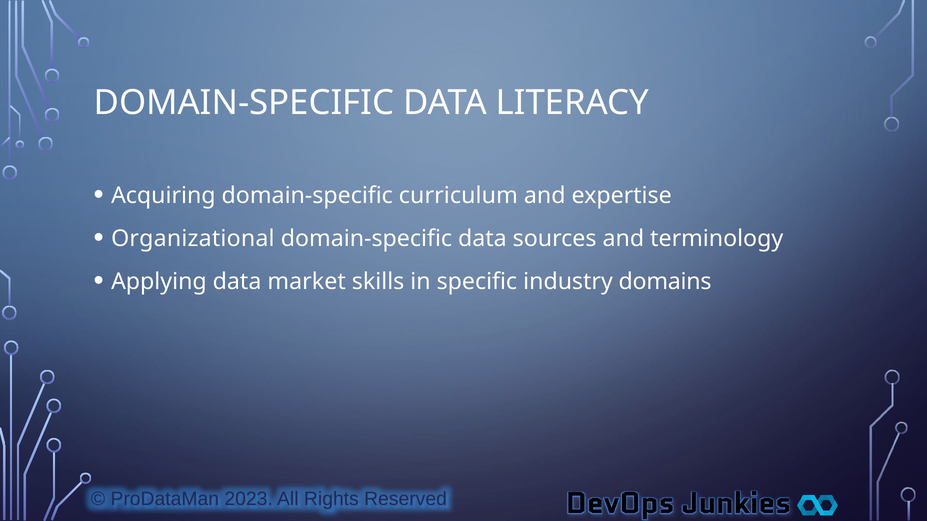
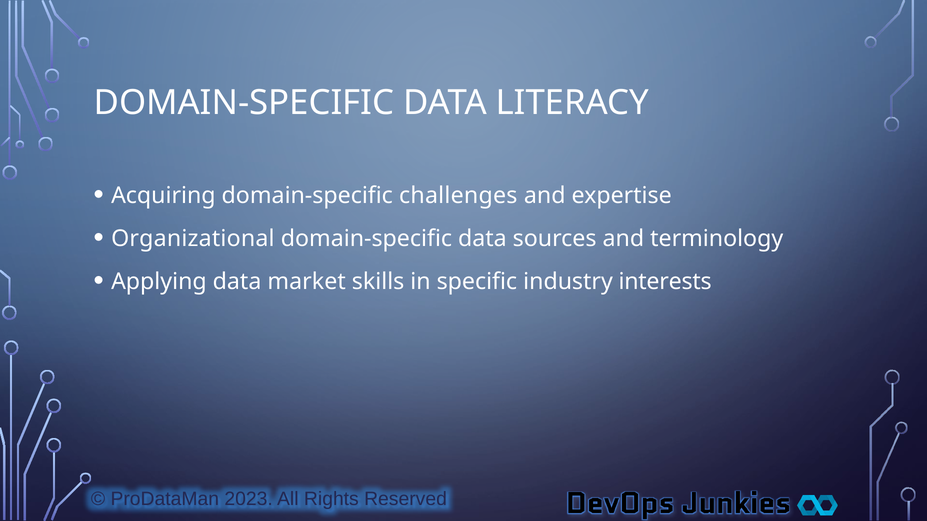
curriculum: curriculum -> challenges (458, 196)
domains: domains -> interests (665, 282)
